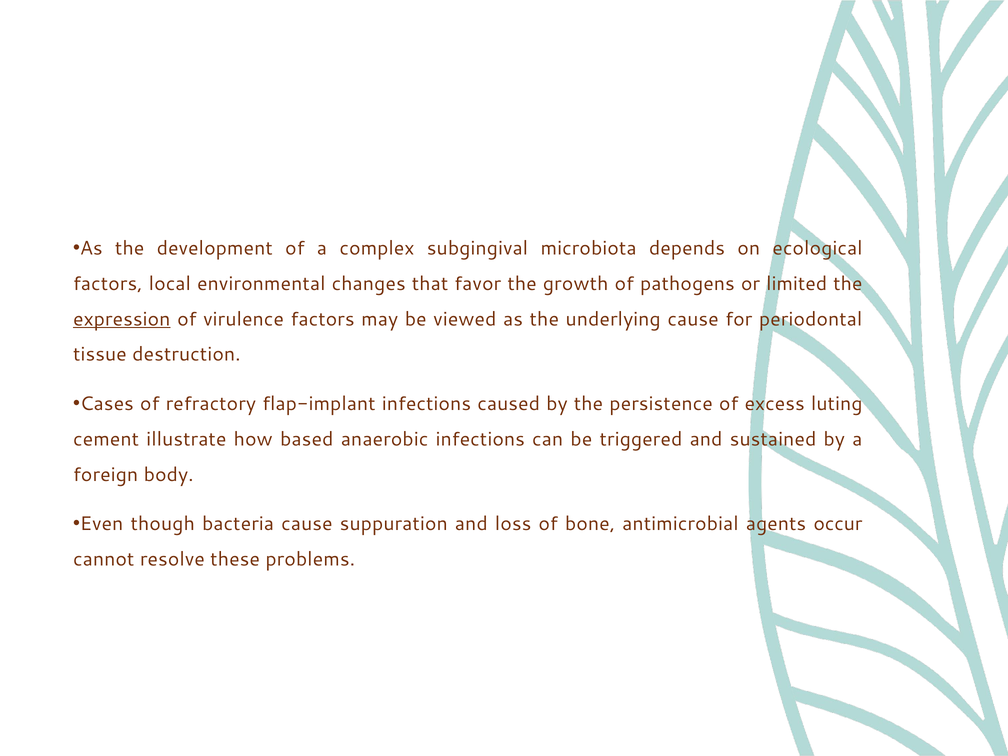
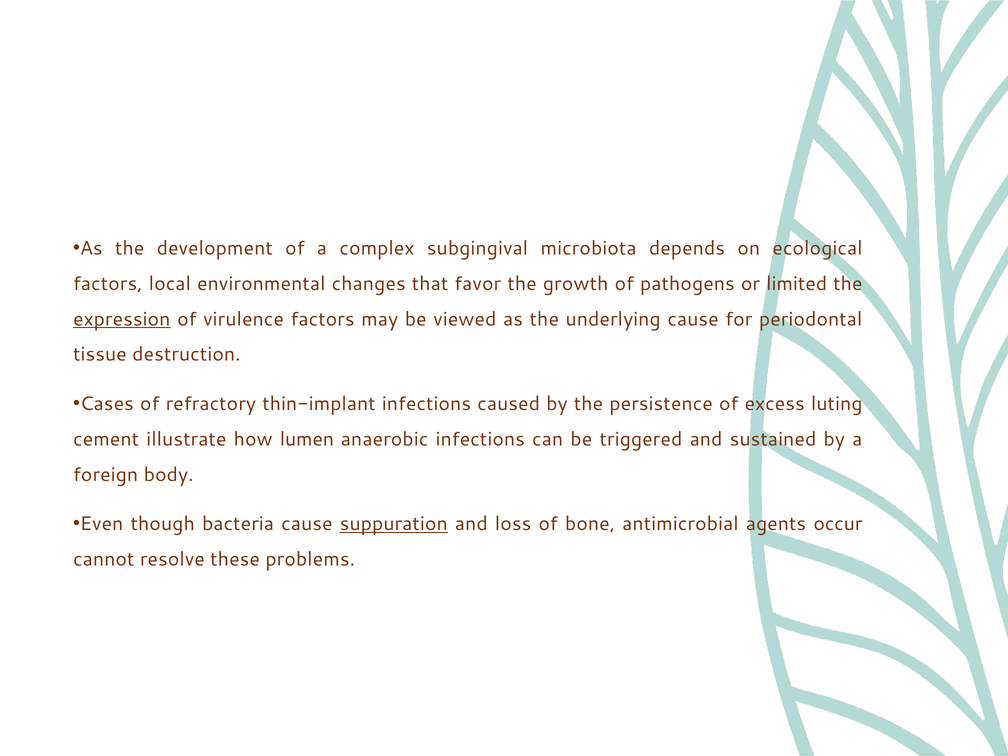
flap-implant: flap-implant -> thin-implant (319, 404)
based: based -> lumen (307, 439)
suppuration underline: none -> present (394, 524)
